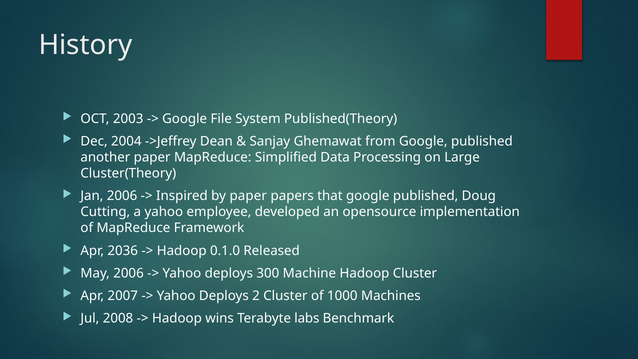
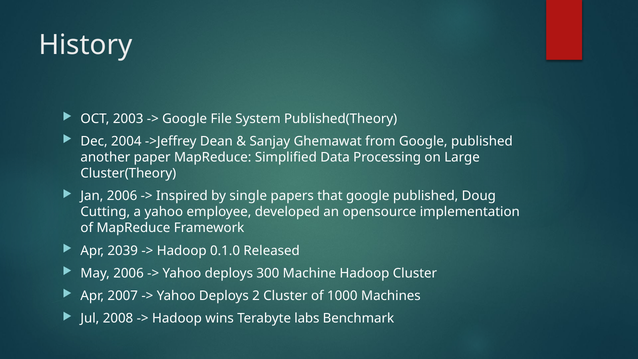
by paper: paper -> single (248, 196)
2036: 2036 -> 2039 (123, 251)
